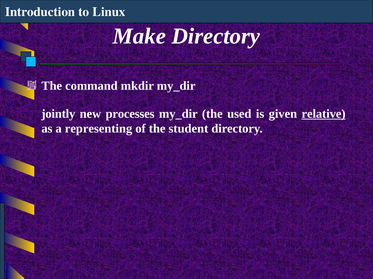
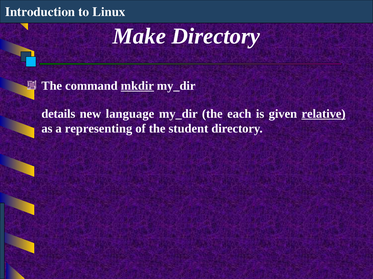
mkdir underline: none -> present (137, 86)
jointly: jointly -> details (58, 114)
processes: processes -> language (130, 114)
used: used -> each (239, 114)
